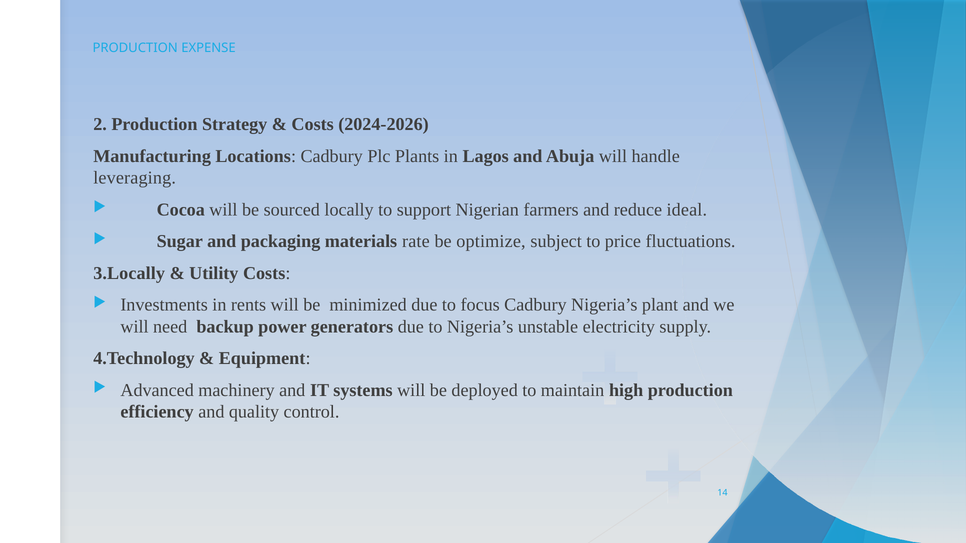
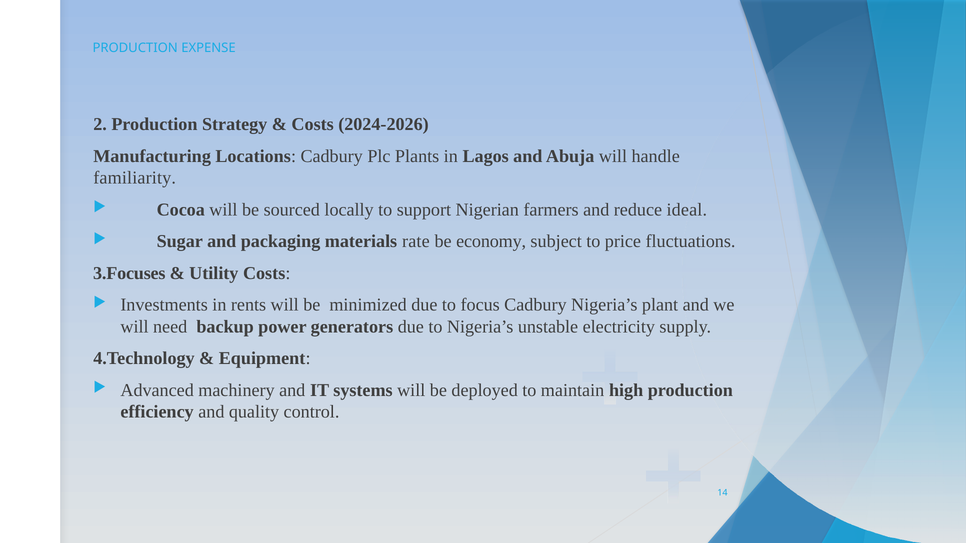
leveraging: leveraging -> familiarity (135, 178)
optimize: optimize -> economy (491, 242)
3.Locally: 3.Locally -> 3.Focuses (129, 273)
